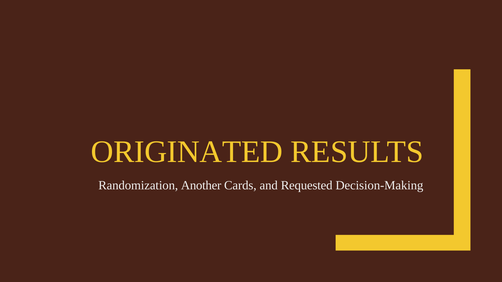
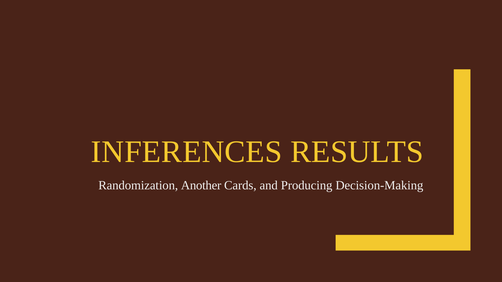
ORIGINATED: ORIGINATED -> INFERENCES (187, 152)
Requested: Requested -> Producing (307, 186)
